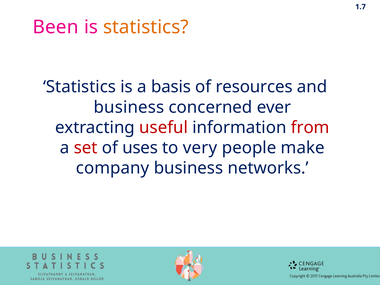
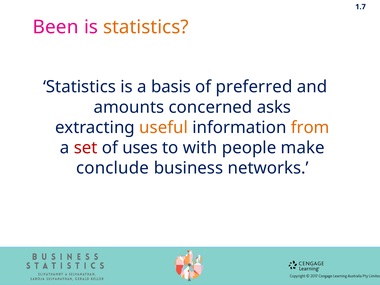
resources: resources -> preferred (254, 87)
business: business -> amounts (129, 107)
ever: ever -> asks (274, 107)
useful colour: red -> orange (164, 127)
from colour: red -> orange (310, 127)
very: very -> with (200, 148)
company: company -> conclude (113, 168)
